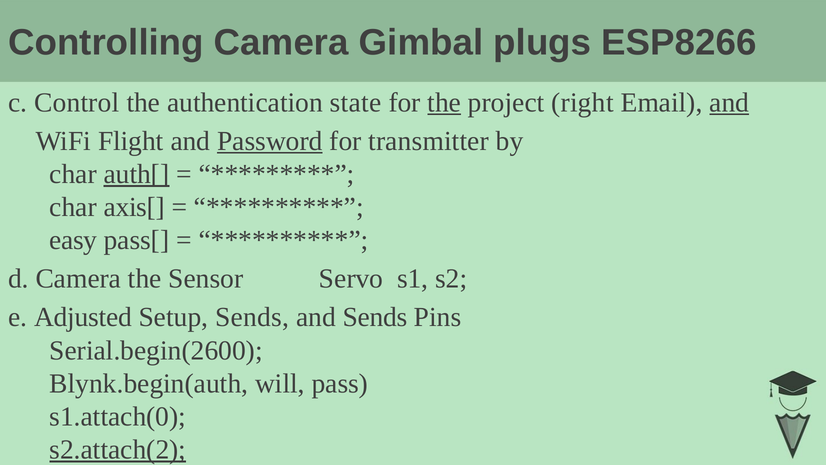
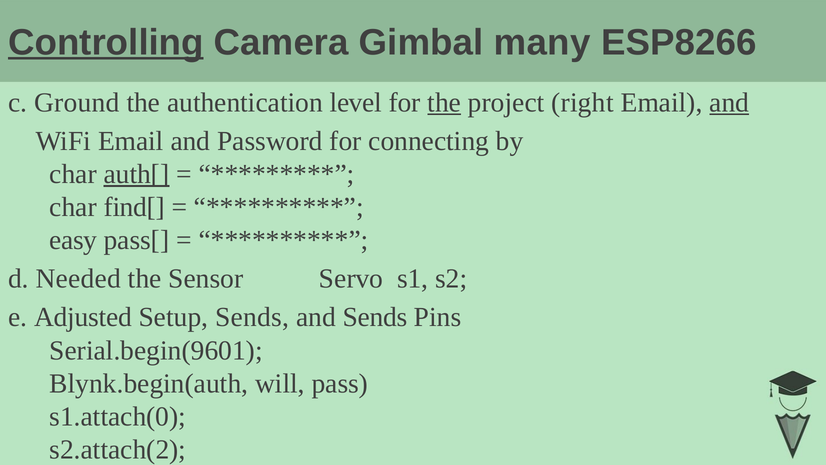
Controlling underline: none -> present (106, 42)
plugs: plugs -> many (542, 42)
Control: Control -> Ground (77, 102)
state: state -> level (356, 102)
WiFi Flight: Flight -> Email (131, 141)
Password underline: present -> none (270, 141)
transmitter: transmitter -> connecting (429, 141)
axis[: axis[ -> find[ (134, 207)
d Camera: Camera -> Needed (78, 279)
Serial.begin(2600: Serial.begin(2600 -> Serial.begin(9601 (156, 350)
s2.attach(2 underline: present -> none (118, 449)
